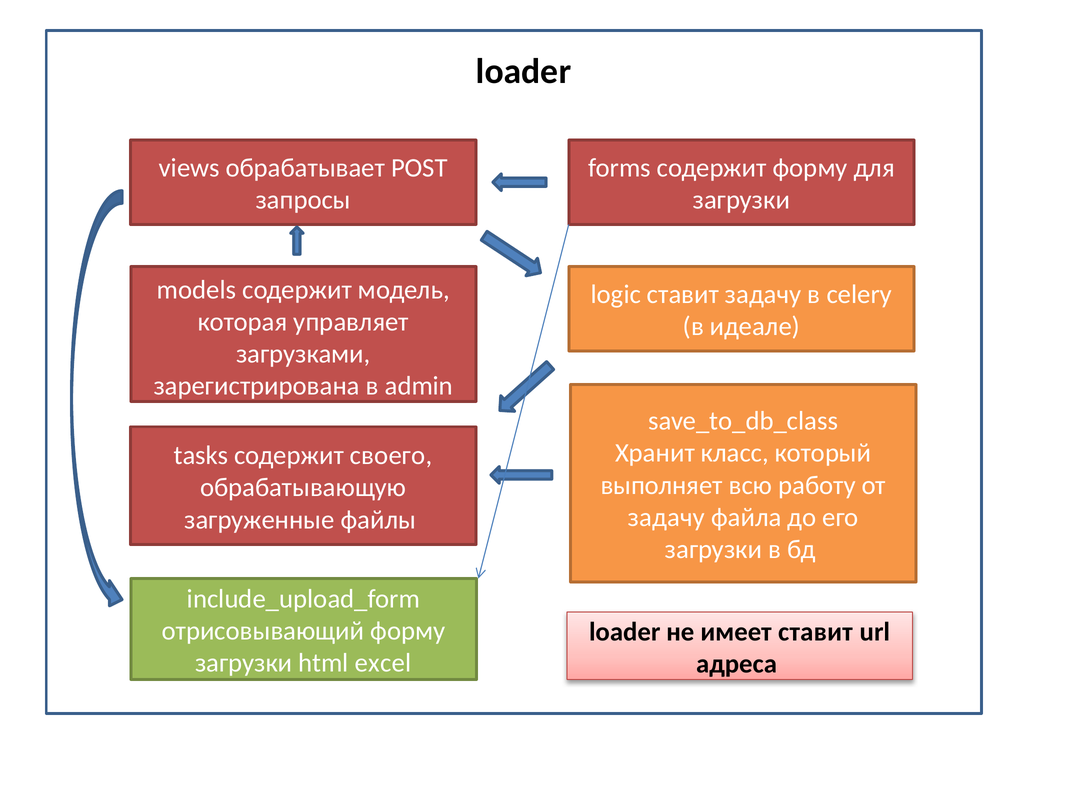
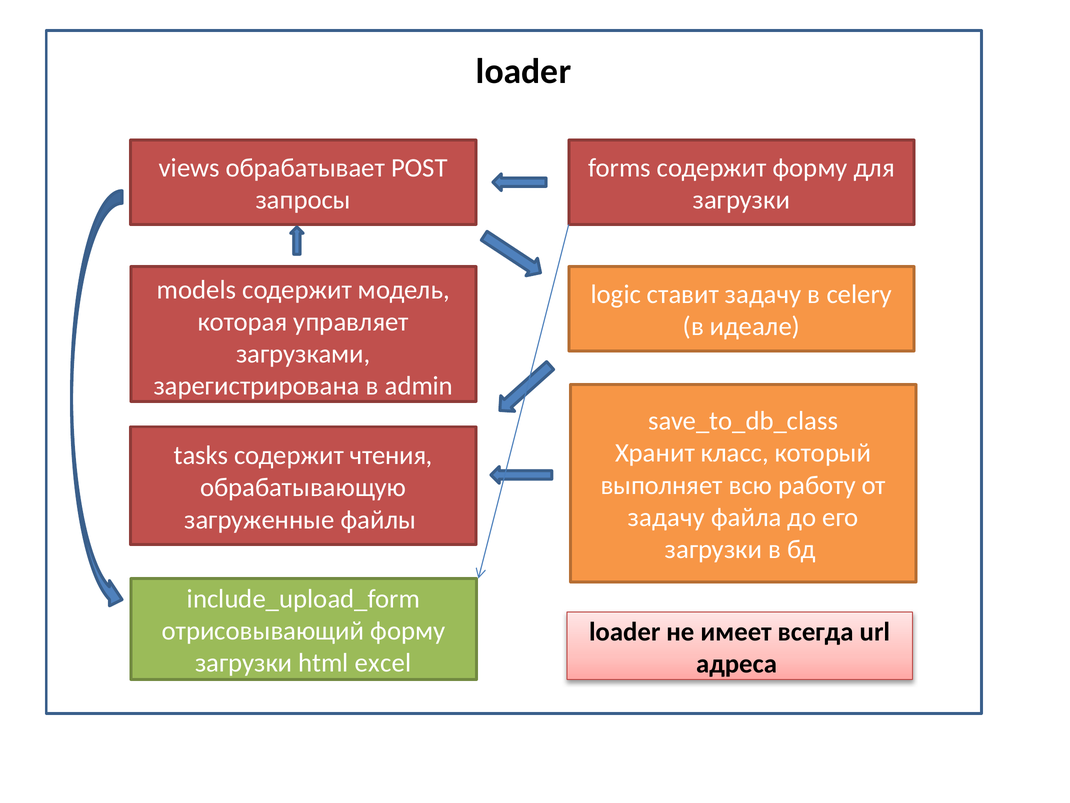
своего: своего -> чтения (391, 455)
имеет ставит: ставит -> всегда (816, 631)
